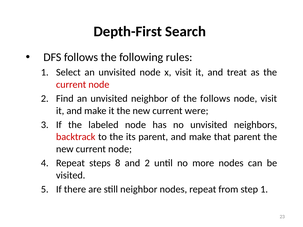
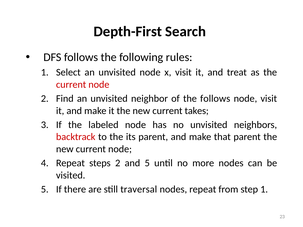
were: were -> takes (197, 111)
steps 8: 8 -> 2 (118, 163)
and 2: 2 -> 5 (147, 163)
still neighbor: neighbor -> traversal (139, 190)
